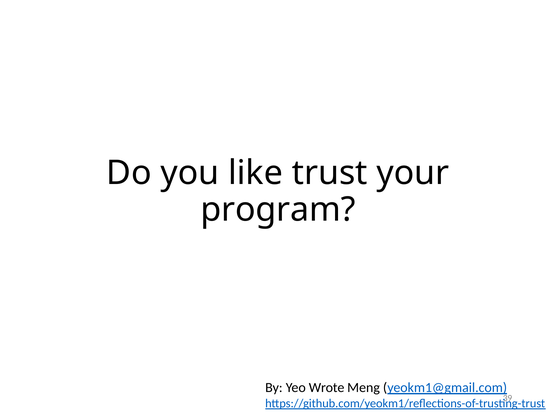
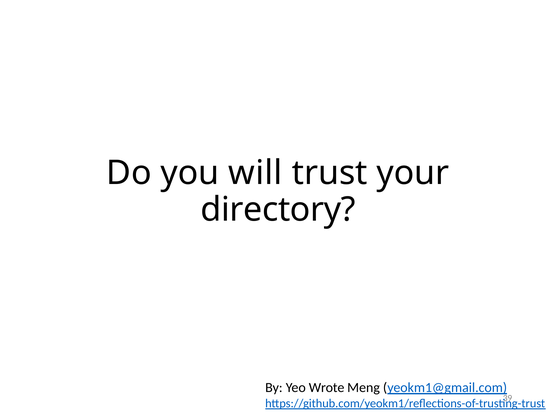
like: like -> will (255, 173)
program: program -> directory (278, 210)
